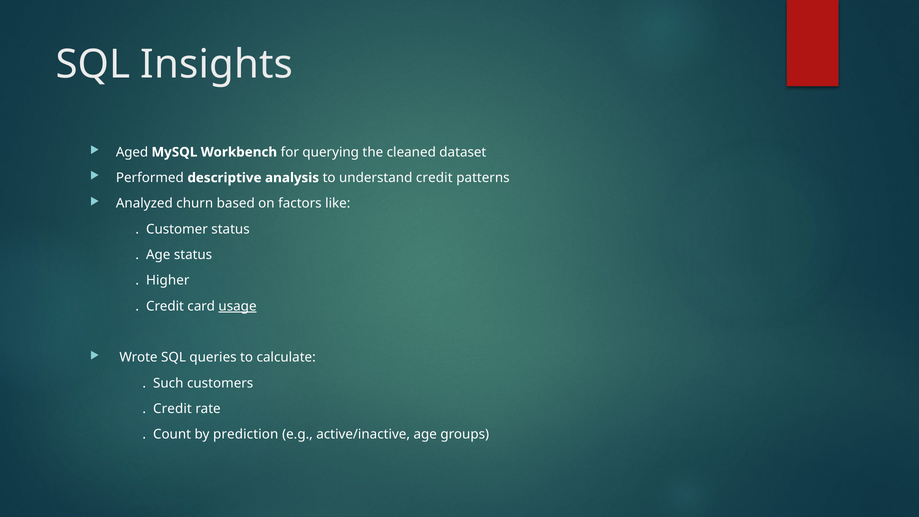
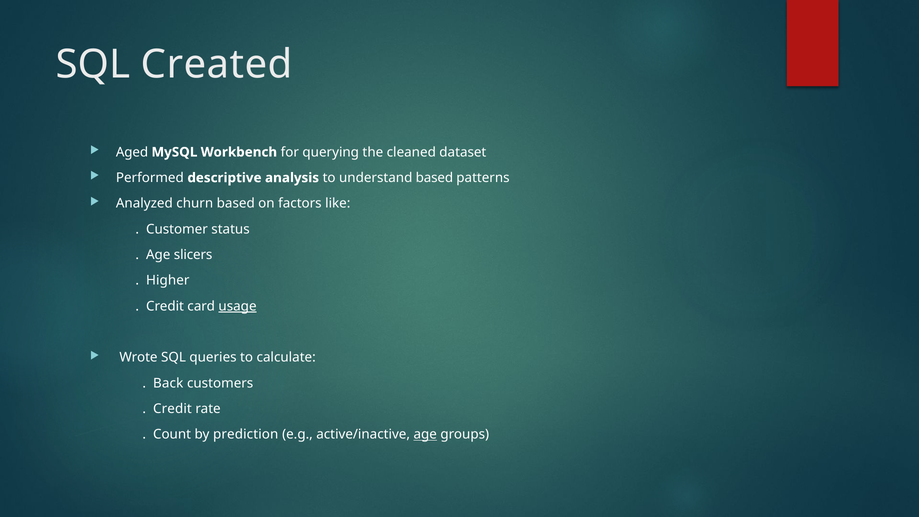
Insights: Insights -> Created (217, 65)
understand credit: credit -> based (434, 178)
Age status: status -> slicers (193, 255)
Such: Such -> Back (168, 383)
age underline: none -> present (425, 434)
